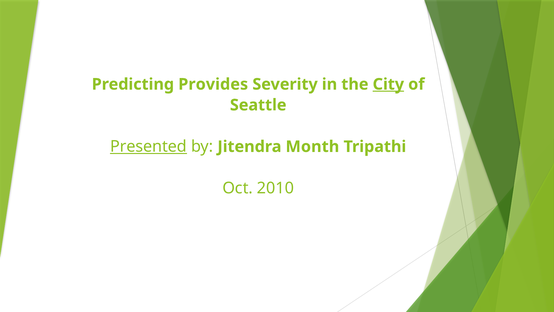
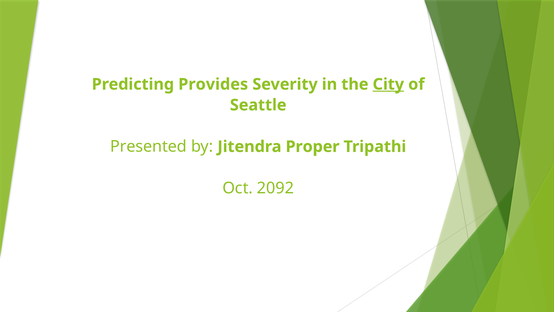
Presented underline: present -> none (148, 146)
Month: Month -> Proper (313, 146)
2010: 2010 -> 2092 (275, 188)
